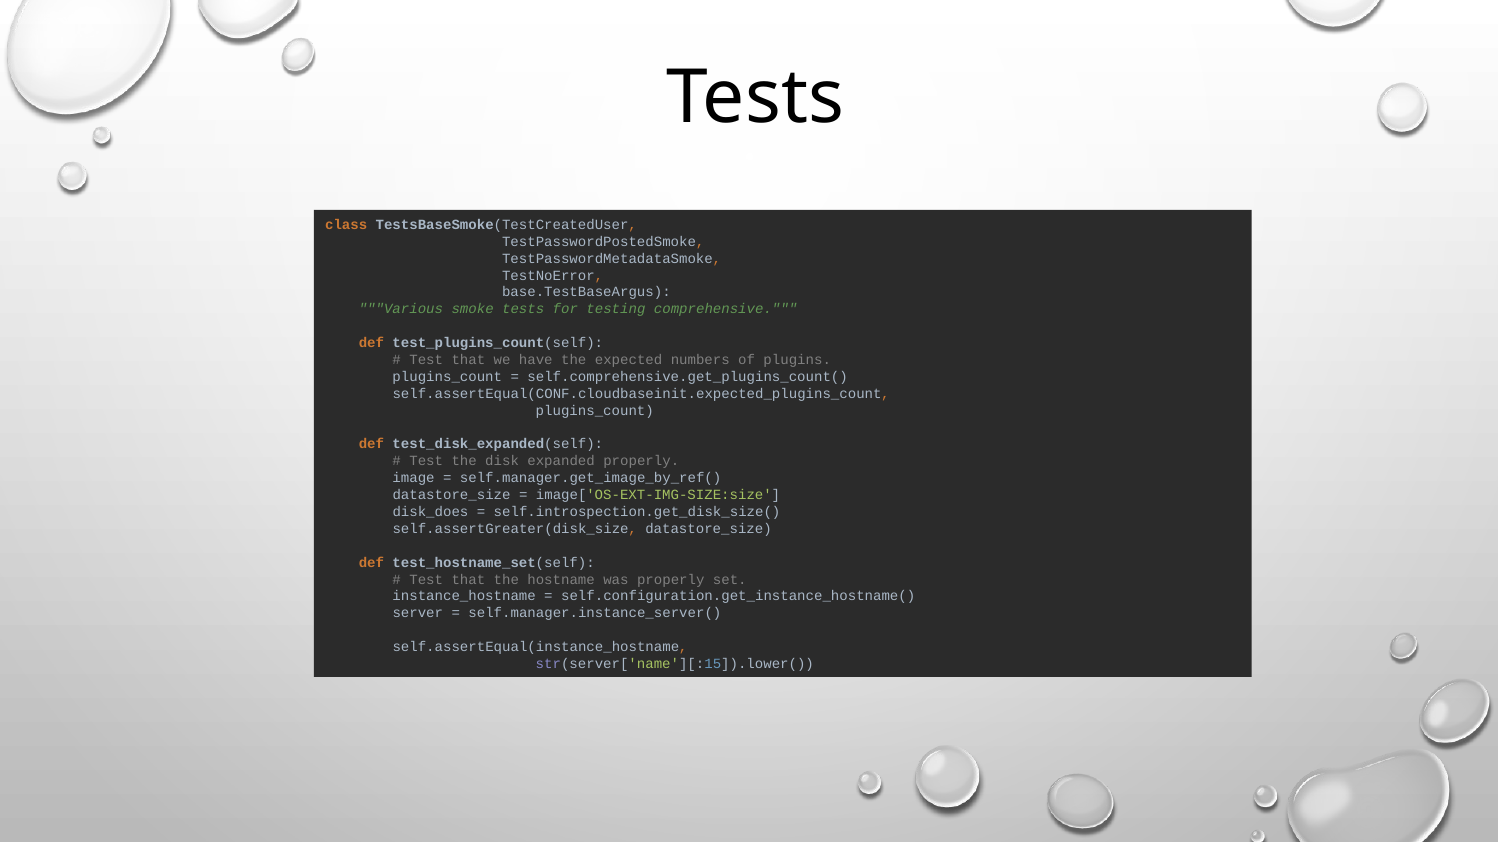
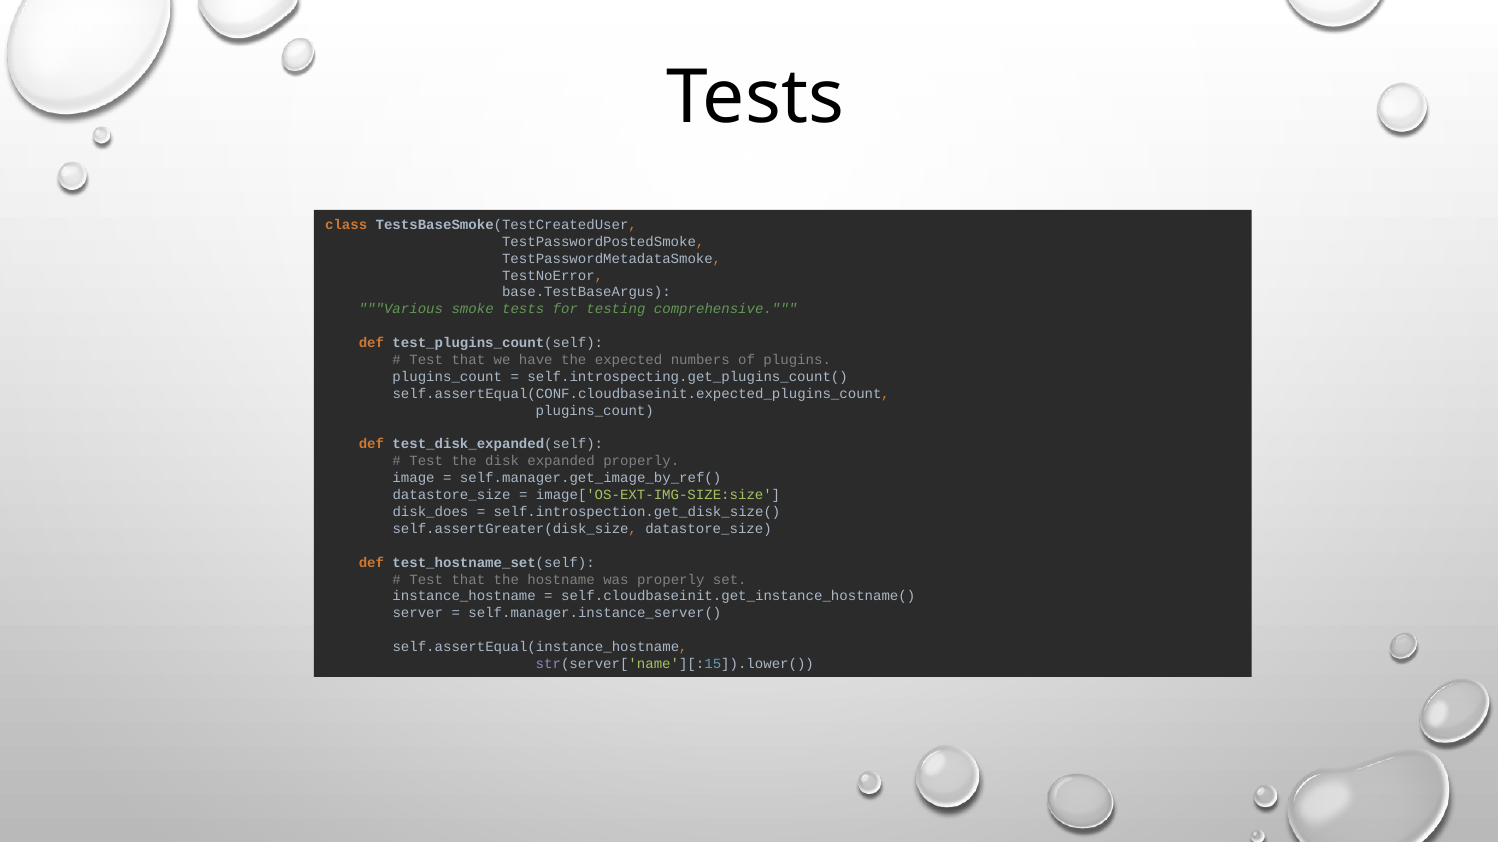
self.comprehensive.get_plugins_count(: self.comprehensive.get_plugins_count( -> self.introspecting.get_plugins_count( (688, 377)
self.configuration.get_instance_hostname(: self.configuration.get_instance_hostname( -> self.cloudbaseinit.get_instance_hostname( (738, 597)
